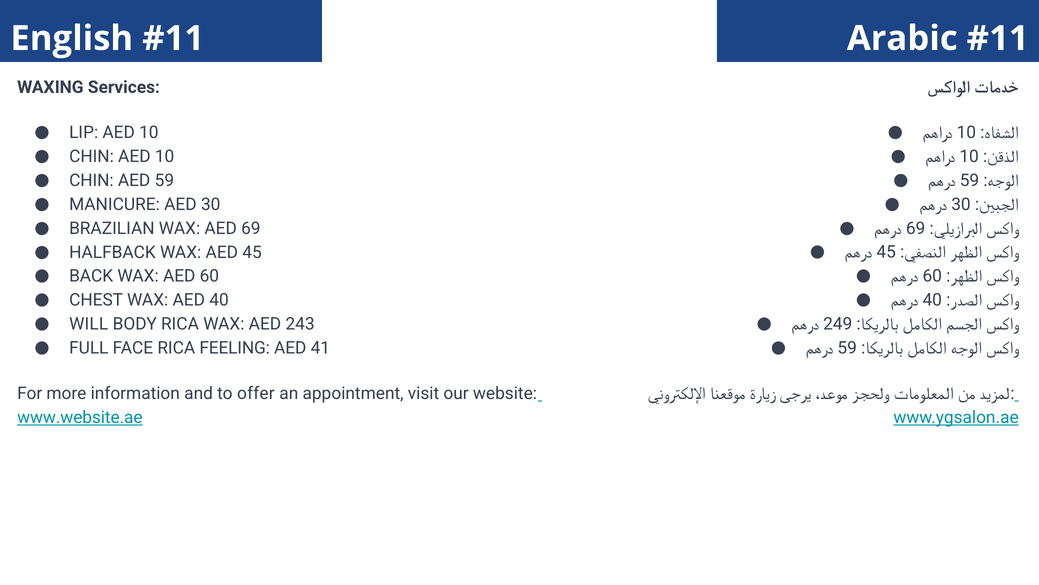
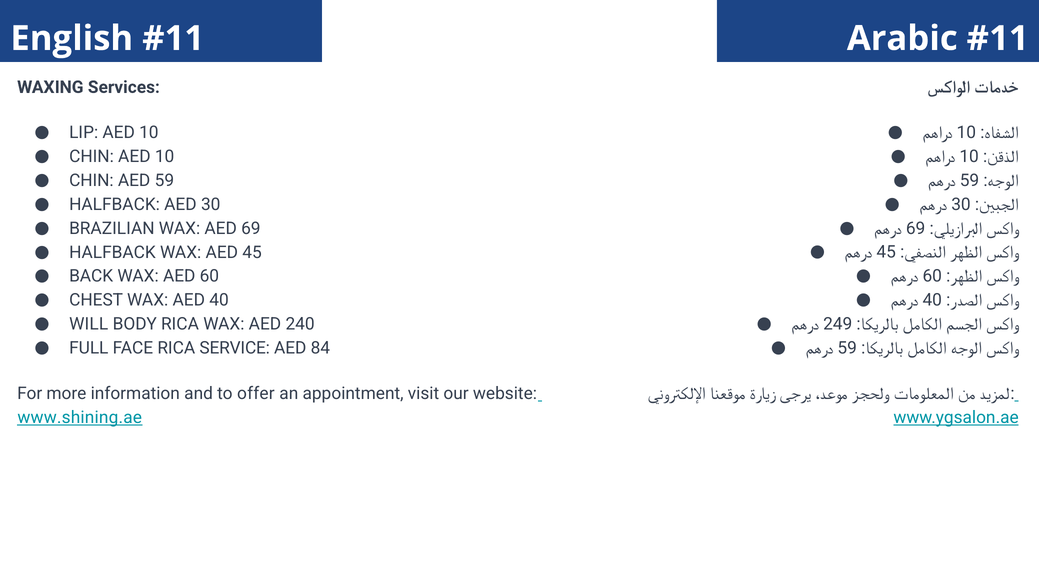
MANICURE: MANICURE -> HALFBACK (115, 204)
243: 243 -> 240 (300, 324)
FEELING: FEELING -> SERVICE (235, 348)
41: 41 -> 84 (320, 348)
www.website.ae: www.website.ae -> www.shining.ae (80, 417)
